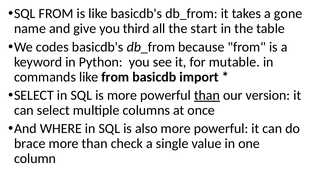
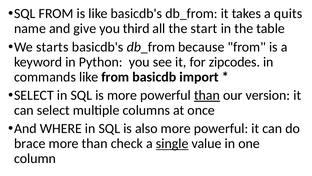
gone: gone -> quits (288, 14)
codes: codes -> starts (52, 47)
mutable: mutable -> zipcodes (234, 62)
single underline: none -> present (172, 143)
